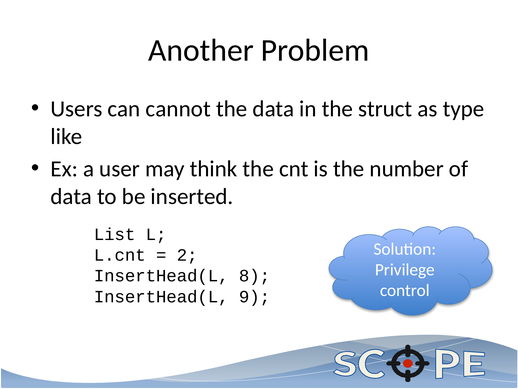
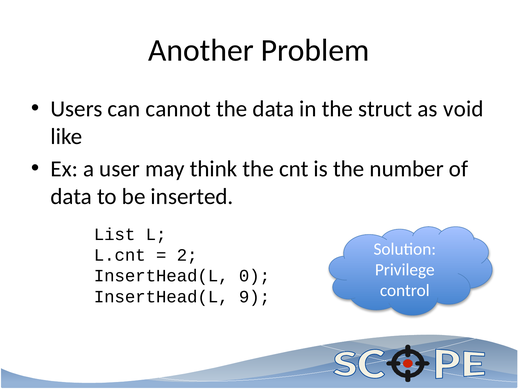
type: type -> void (463, 109)
8: 8 -> 0 (254, 276)
